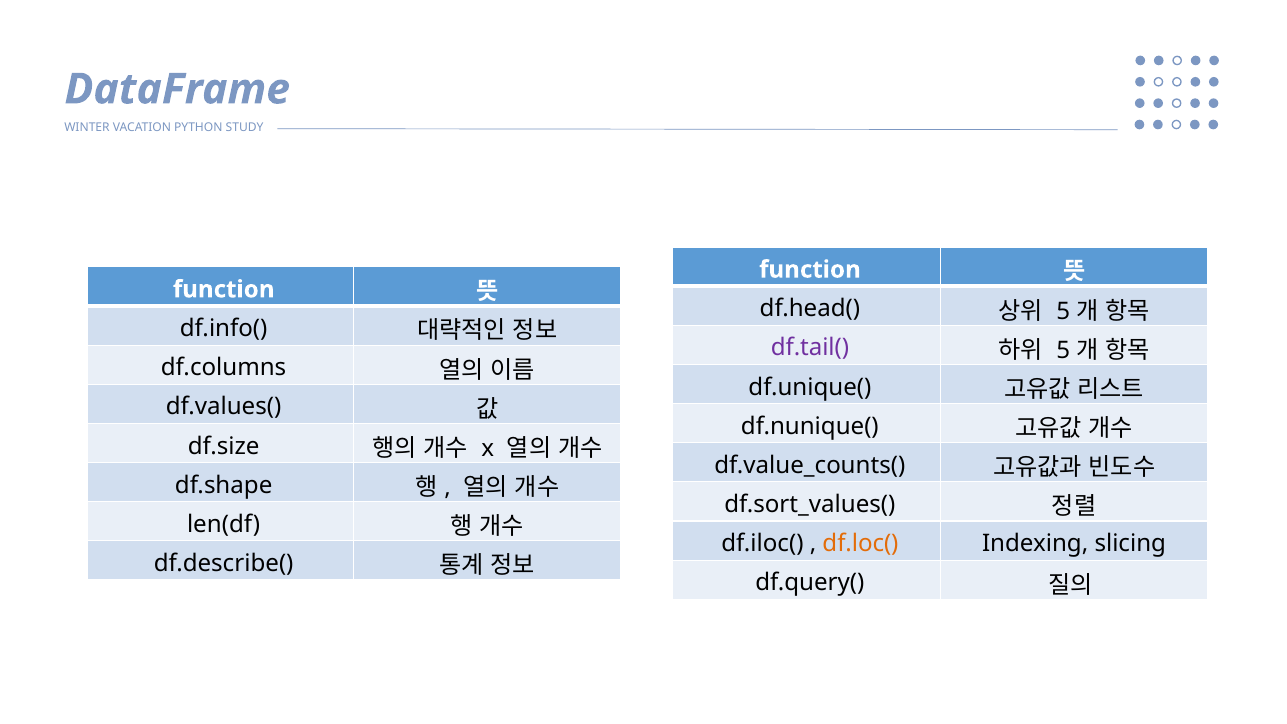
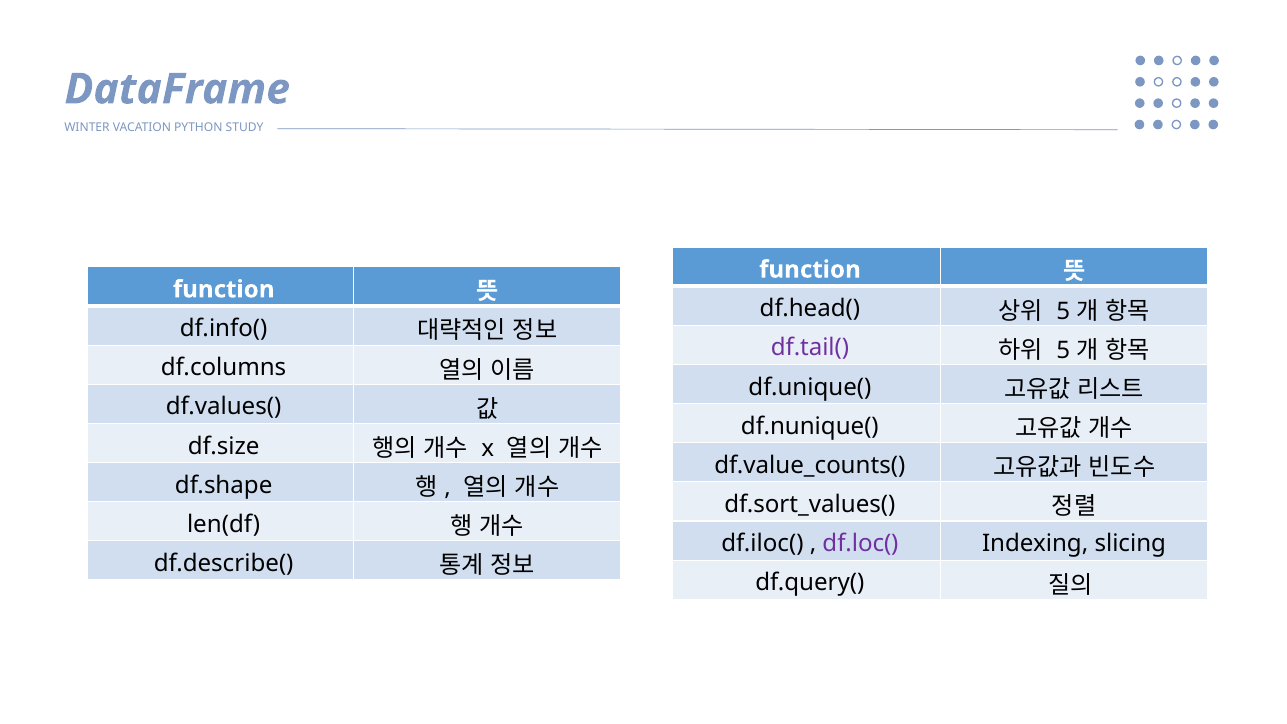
df.loc( colour: orange -> purple (860, 544)
